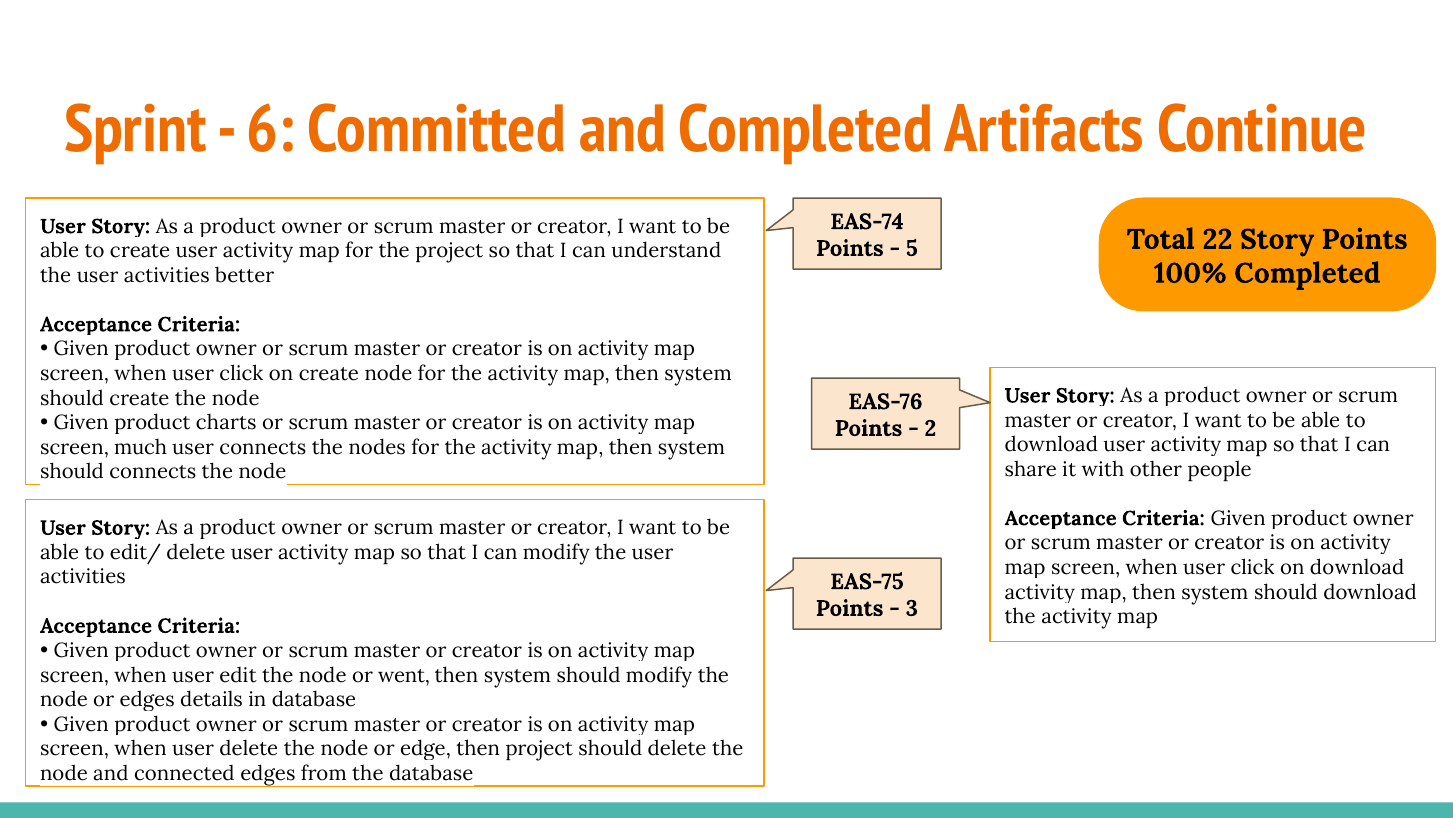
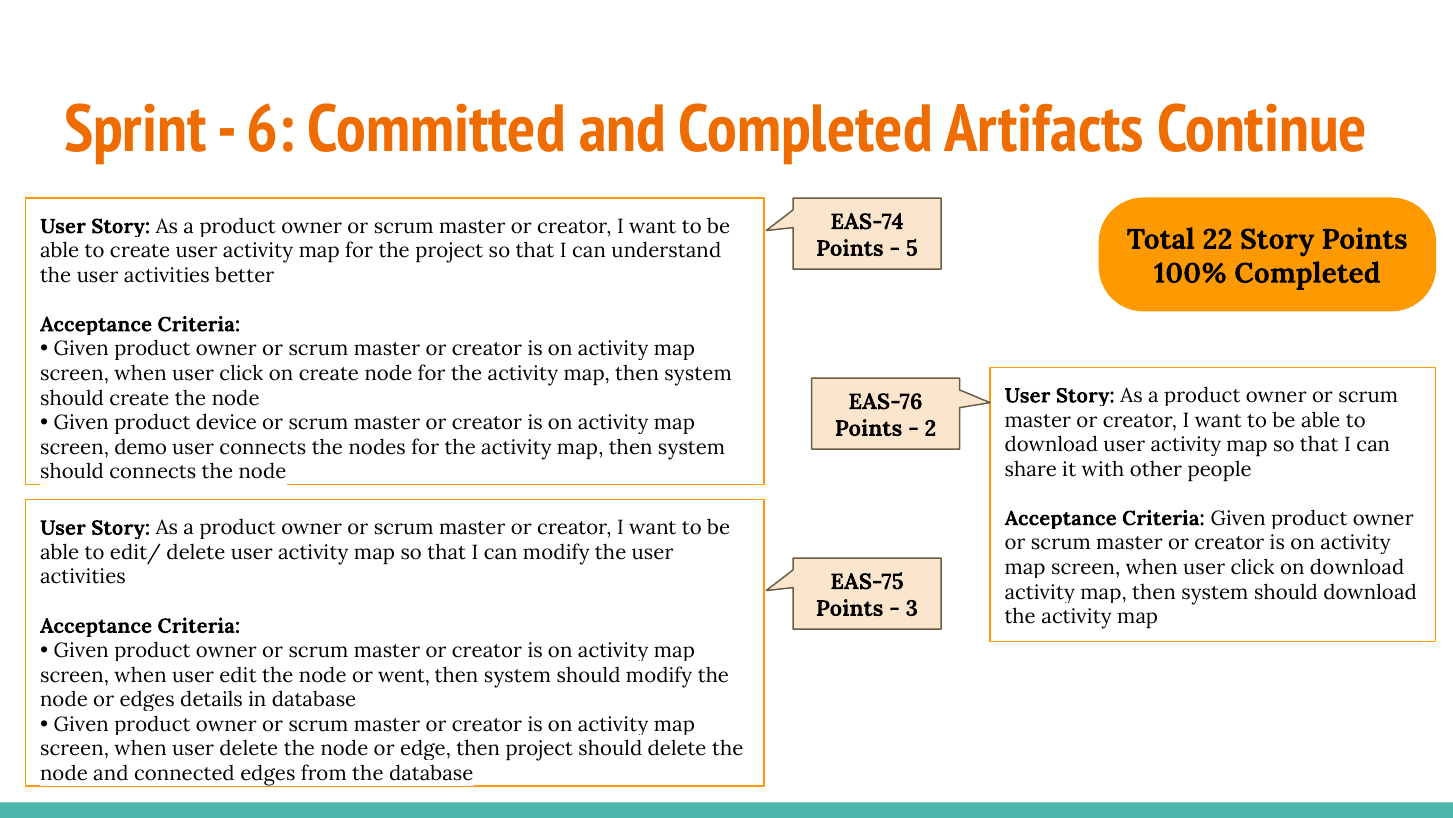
charts: charts -> device (226, 423)
much: much -> demo (141, 447)
